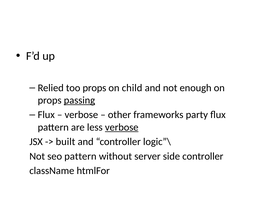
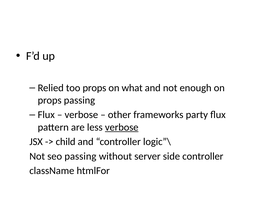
child: child -> what (132, 88)
passing underline: present -> none (79, 100)
built: built -> child (66, 142)
seo pattern: pattern -> passing (80, 156)
